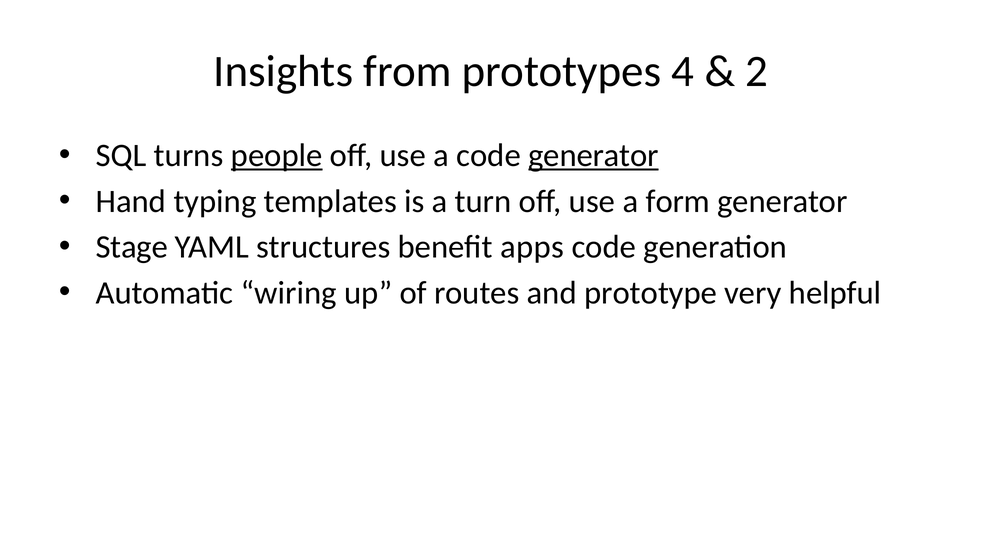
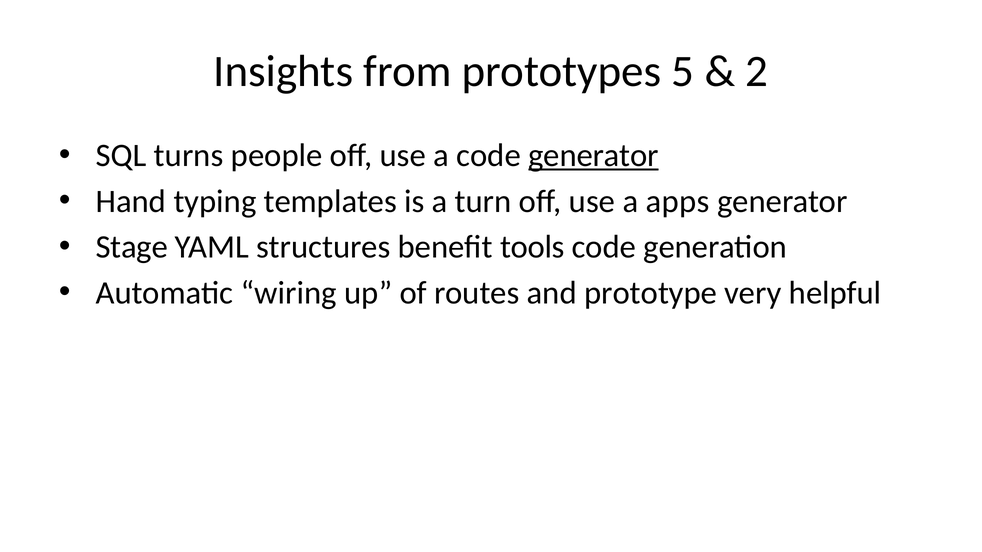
4: 4 -> 5 (683, 71)
people underline: present -> none (277, 156)
form: form -> apps (678, 202)
apps: apps -> tools (532, 247)
